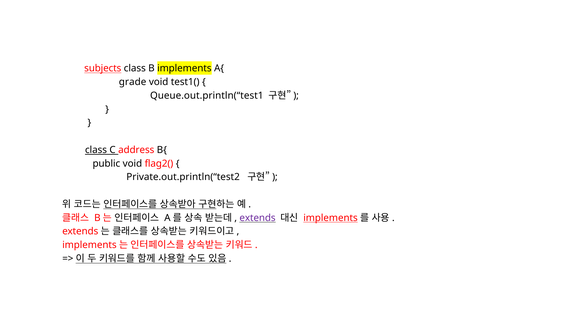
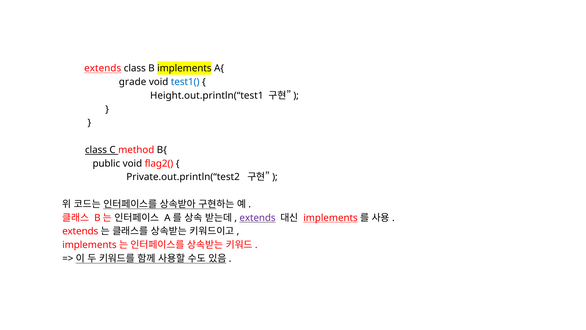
subjects: subjects -> extends (103, 68)
test1( colour: black -> blue (185, 82)
Queue.out.println(“test1: Queue.out.println(“test1 -> Height.out.println(“test1 (207, 95)
address: address -> method (136, 150)
